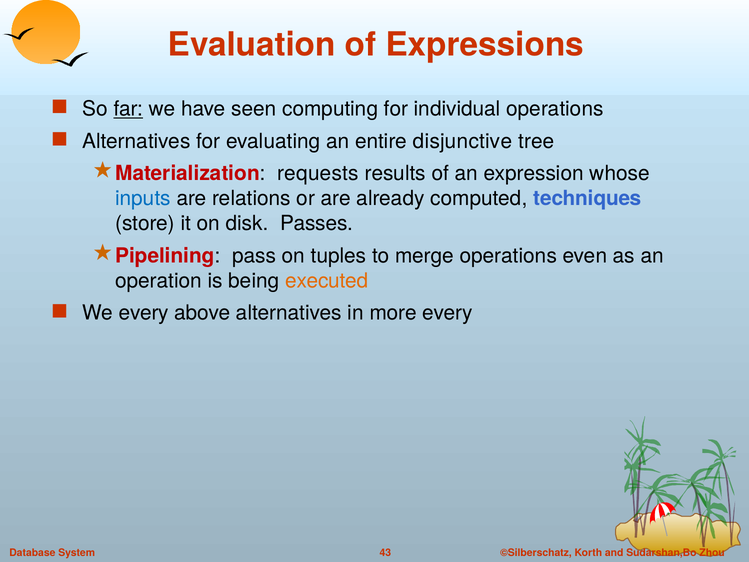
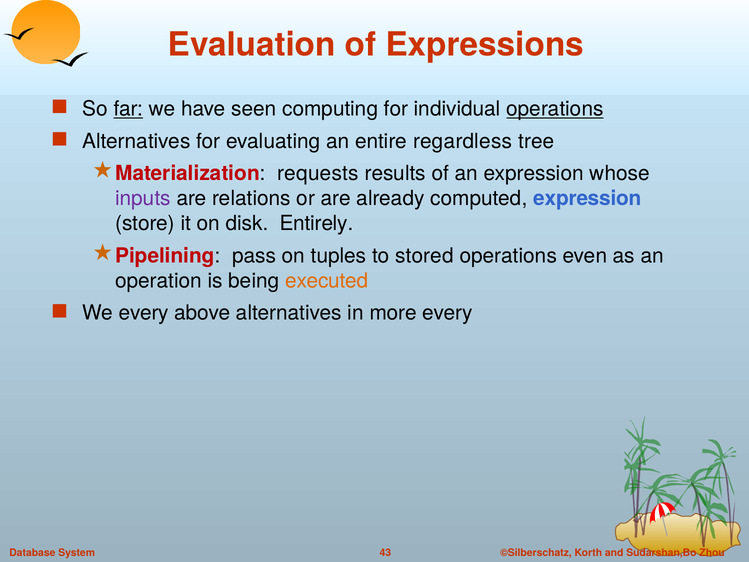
operations underline: none -> present (555, 109)
disjunctive: disjunctive -> regardless (463, 141)
inputs colour: blue -> purple (143, 198)
computed techniques: techniques -> expression (587, 198)
Passes: Passes -> Entirely (317, 223)
merge: merge -> stored (424, 256)
